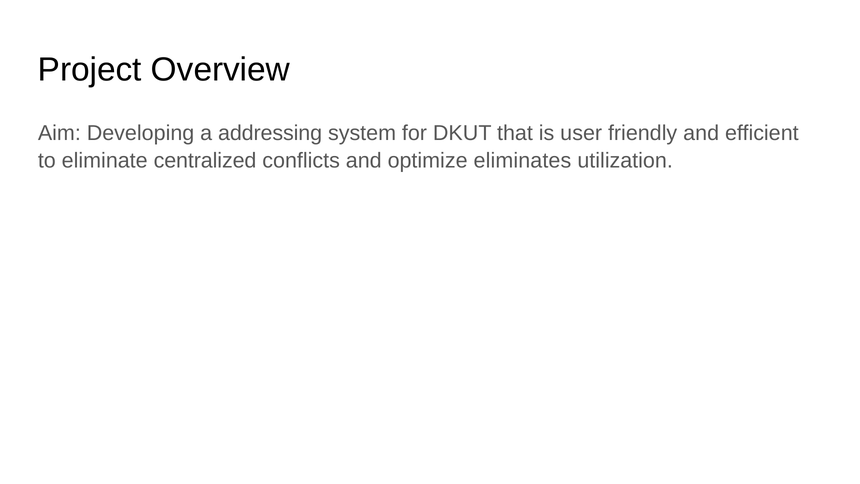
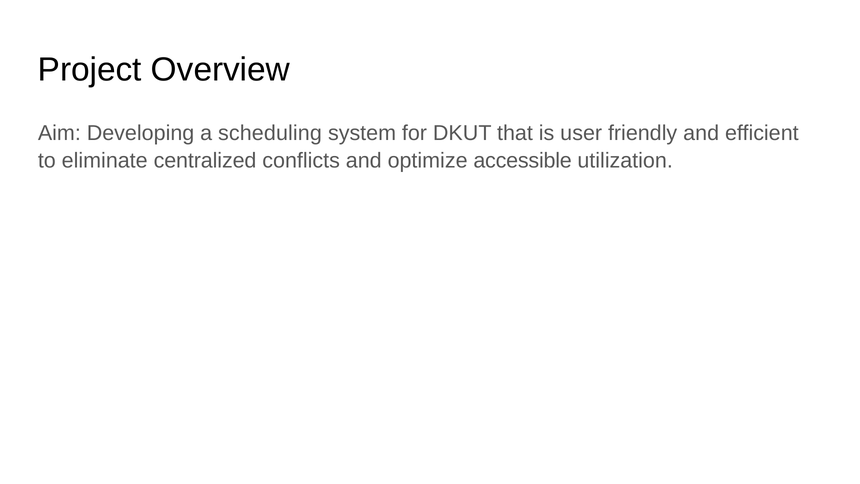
addressing: addressing -> scheduling (270, 133)
eliminates: eliminates -> accessible (523, 161)
